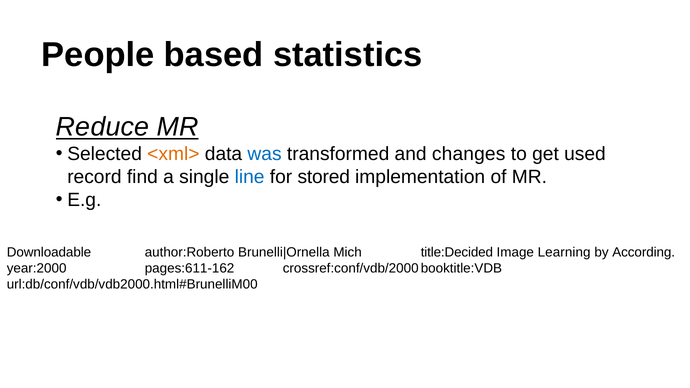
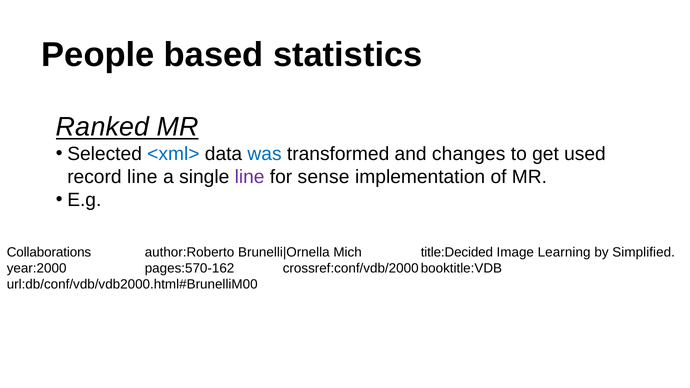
Reduce: Reduce -> Ranked (103, 127)
<xml> colour: orange -> blue (173, 154)
record find: find -> line (142, 177)
line colour: blue -> purple (250, 177)
stored: stored -> sense (324, 177)
Downloadable: Downloadable -> Collaborations (49, 252)
According: According -> Simplified (644, 252)
pages:611-162: pages:611-162 -> pages:570-162 (190, 269)
